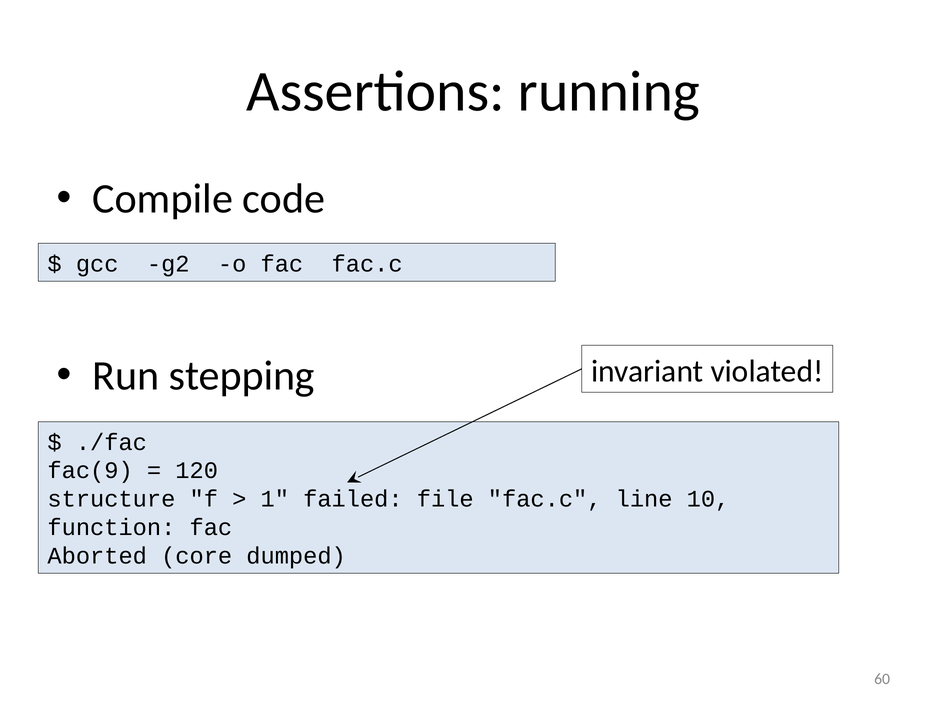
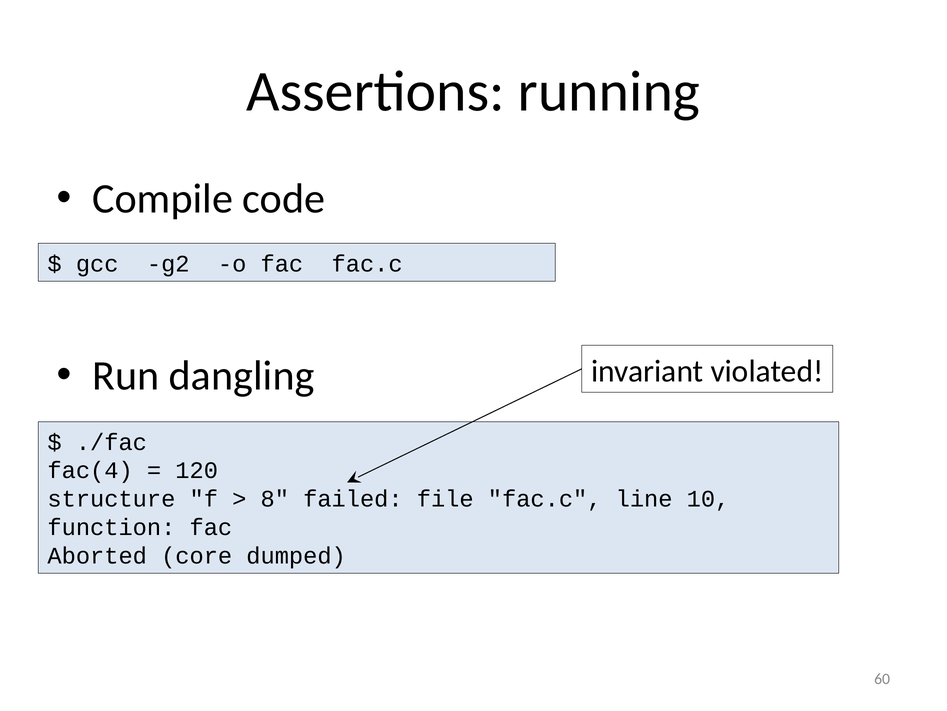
stepping: stepping -> dangling (242, 375)
fac(9: fac(9 -> fac(4 (90, 470)
1: 1 -> 8 (275, 499)
